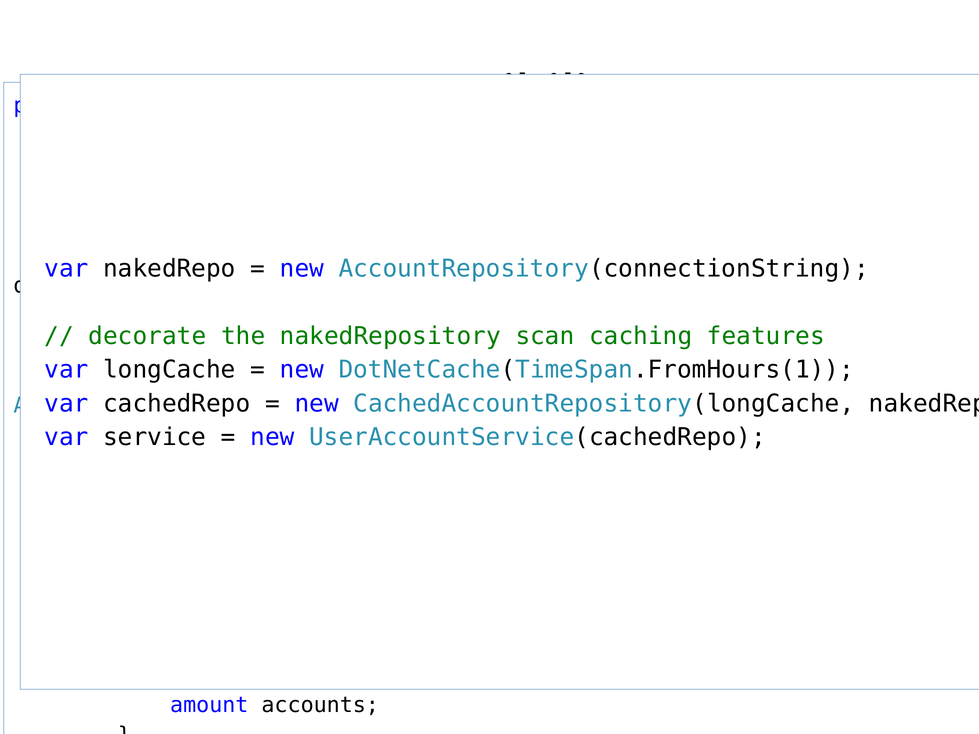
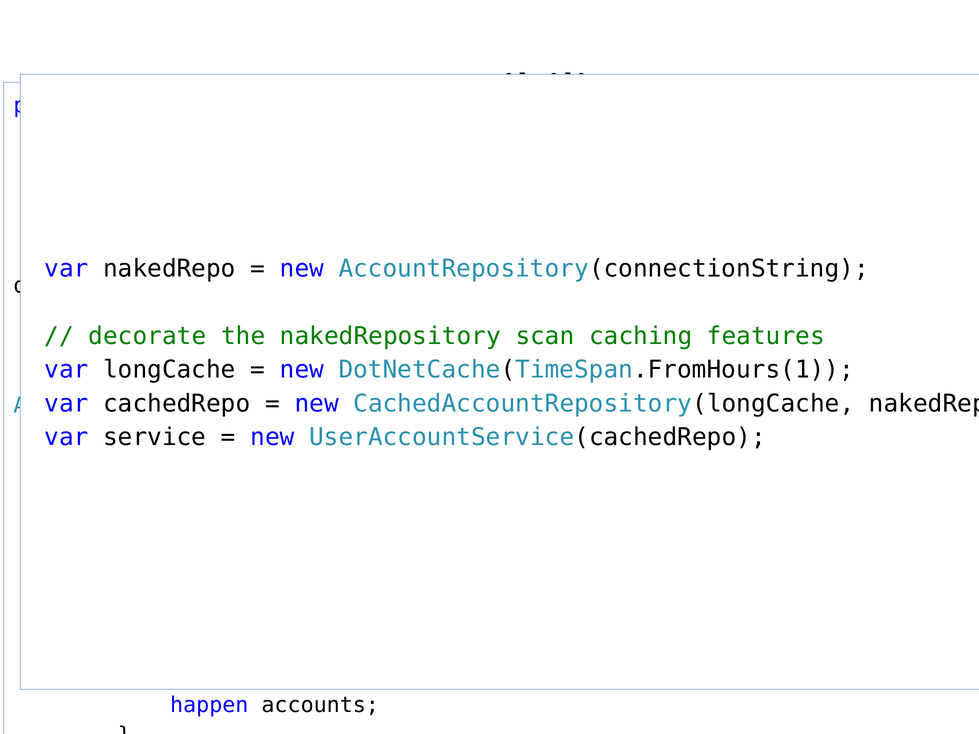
amount: amount -> happen (209, 705)
